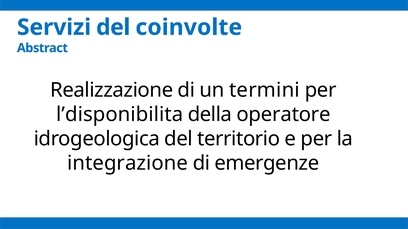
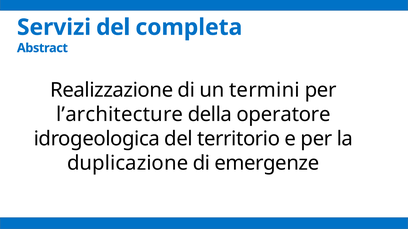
coinvolte: coinvolte -> completa (189, 27)
l’disponibilita: l’disponibilita -> l’architecture (120, 115)
integrazione: integrazione -> duplicazione (128, 164)
